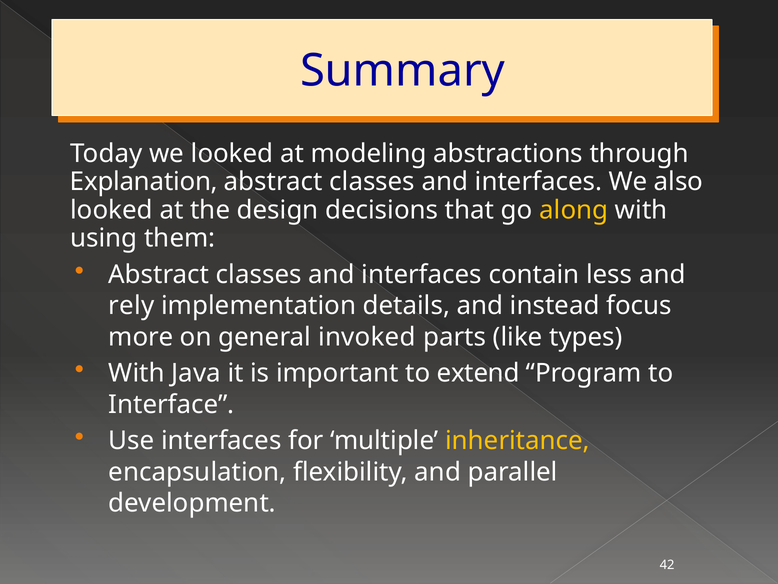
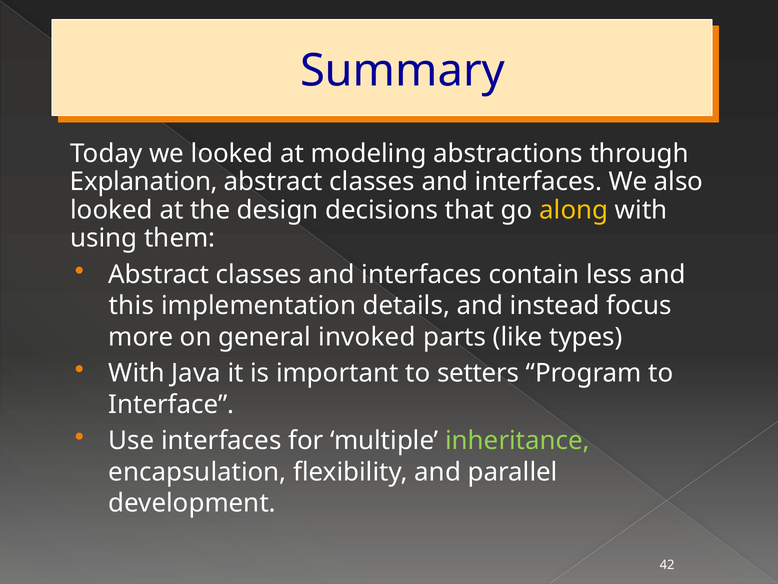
rely: rely -> this (131, 306)
extend: extend -> setters (478, 373)
inheritance colour: yellow -> light green (518, 440)
